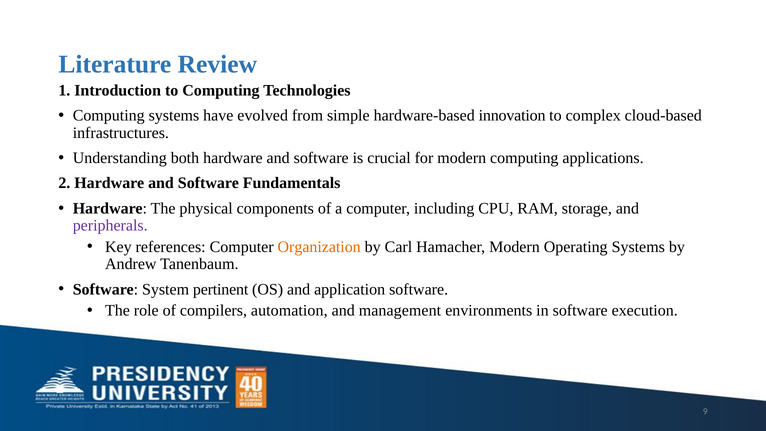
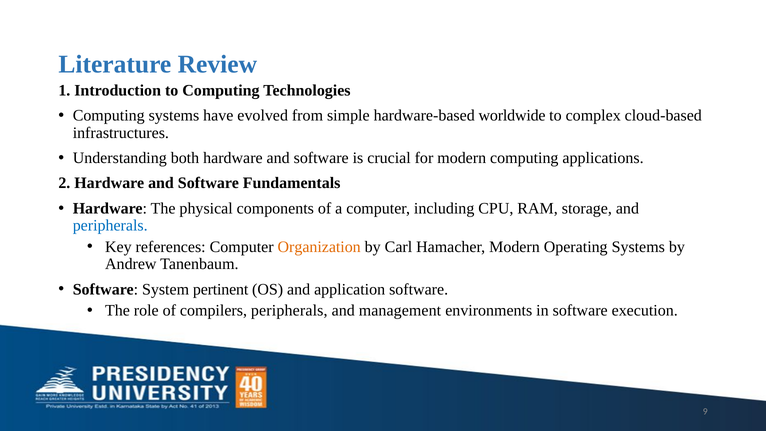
innovation: innovation -> worldwide (512, 115)
peripherals colour: purple -> blue (110, 226)
compilers automation: automation -> peripherals (289, 310)
